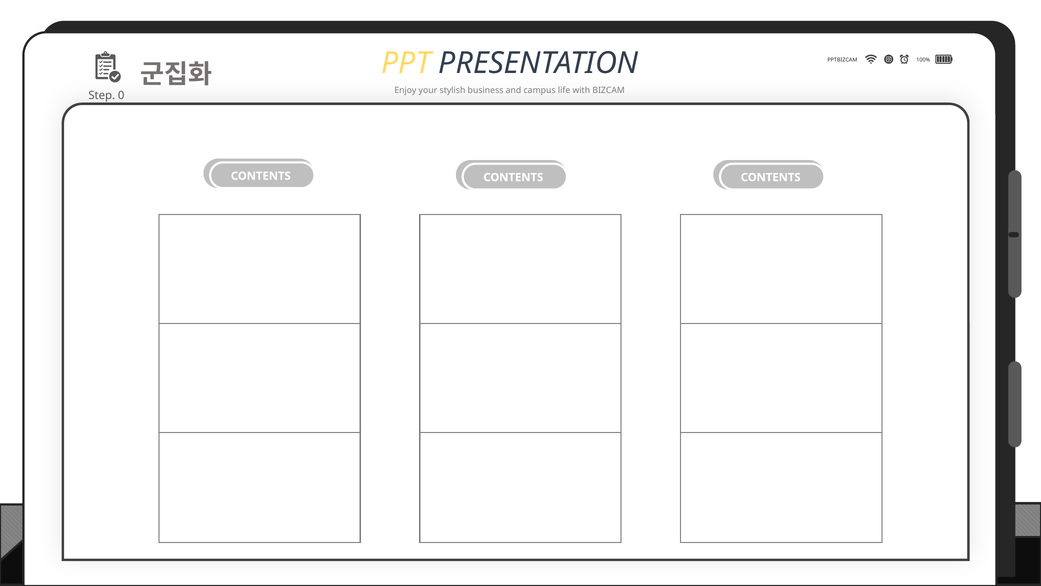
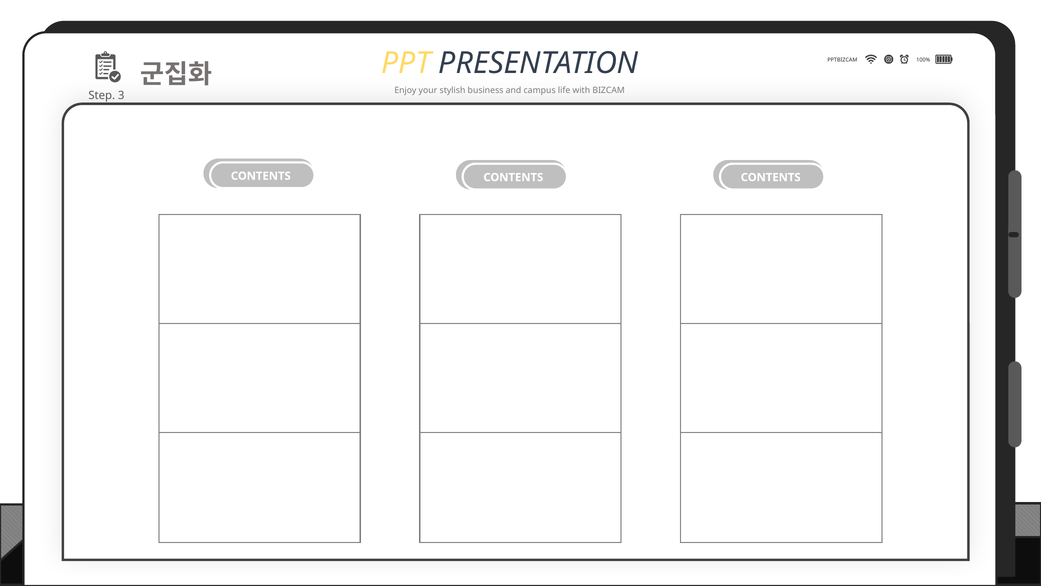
0: 0 -> 3 (121, 96)
